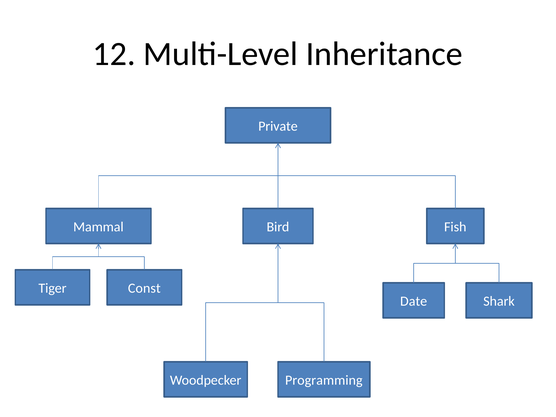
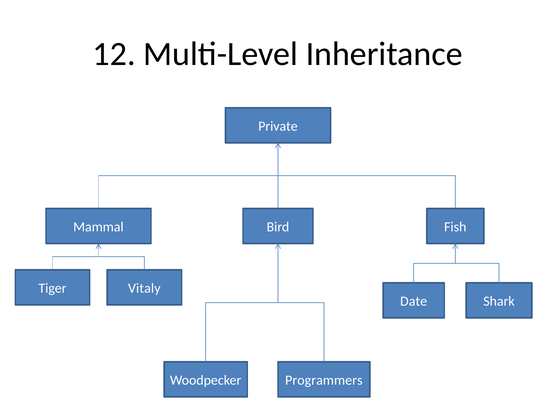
Const: Const -> Vitaly (144, 288)
Programming: Programming -> Programmers (324, 380)
